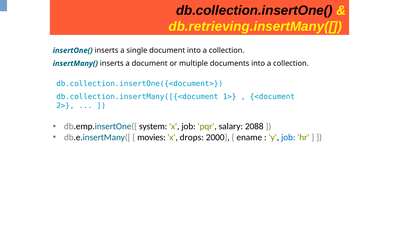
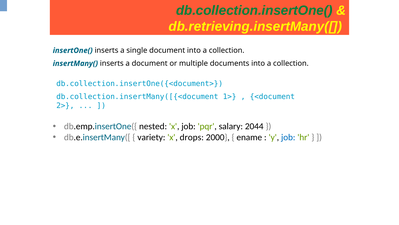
db.collection.insertOne( colour: black -> green (254, 10)
system: system -> nested (153, 126)
2088: 2088 -> 2044 (254, 126)
movies: movies -> variety (151, 137)
